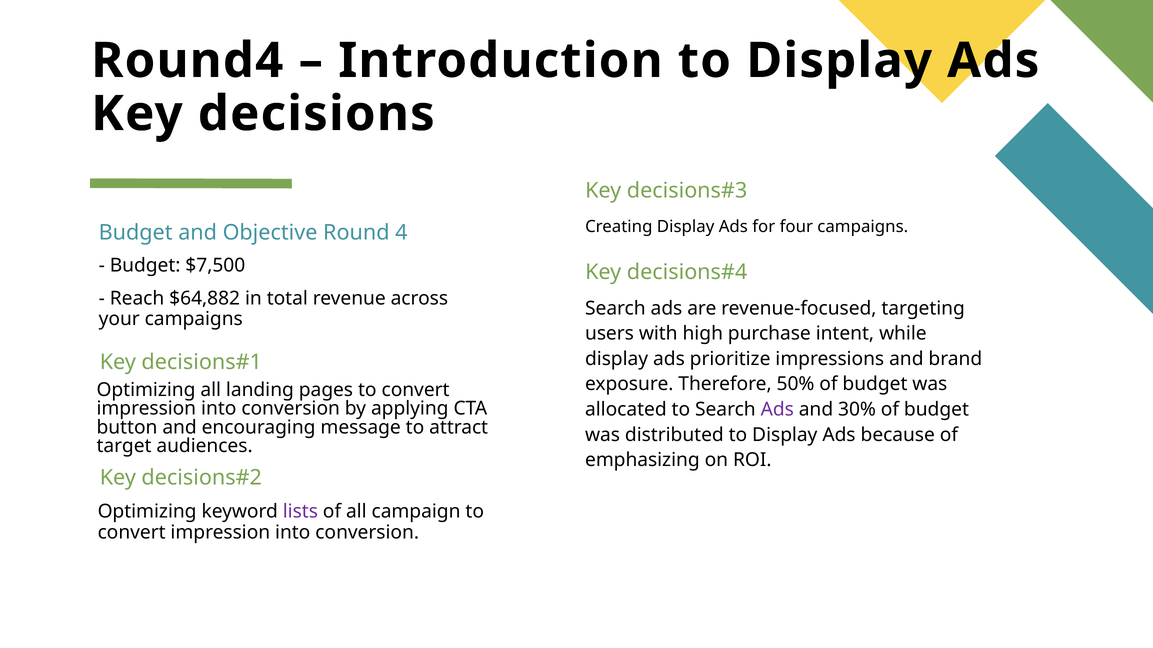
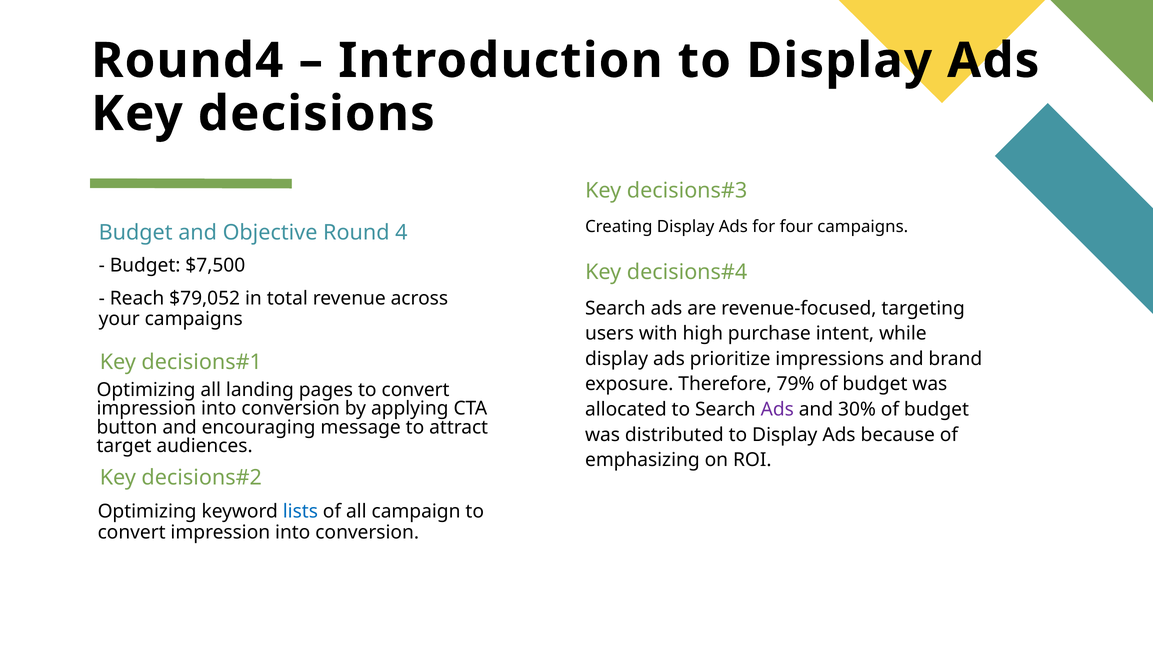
$64,882: $64,882 -> $79,052 (205, 299)
50%: 50% -> 79% (796, 384)
lists colour: purple -> blue (300, 512)
